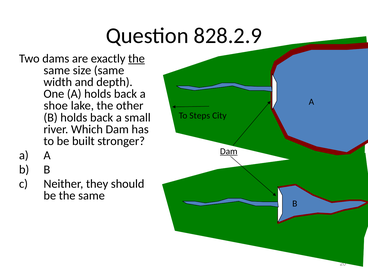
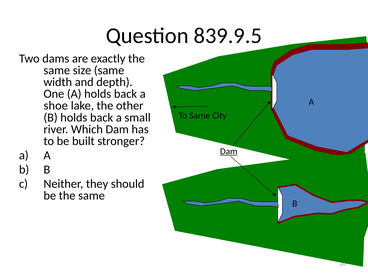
828.2.9: 828.2.9 -> 839.9.5 (228, 36)
the underline: present -> none (137, 59)
To Steps: Steps -> Same (200, 116)
